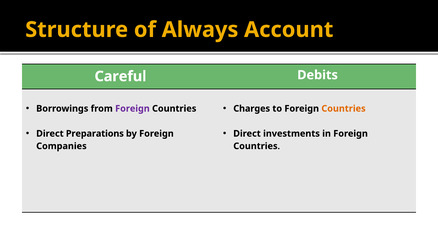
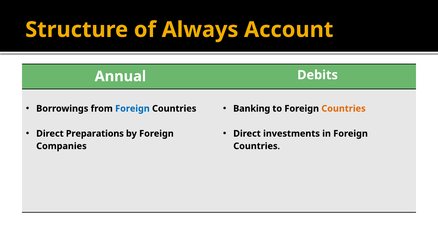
Careful: Careful -> Annual (120, 76)
Foreign colour: purple -> blue (132, 108)
Charges: Charges -> Banking (252, 108)
